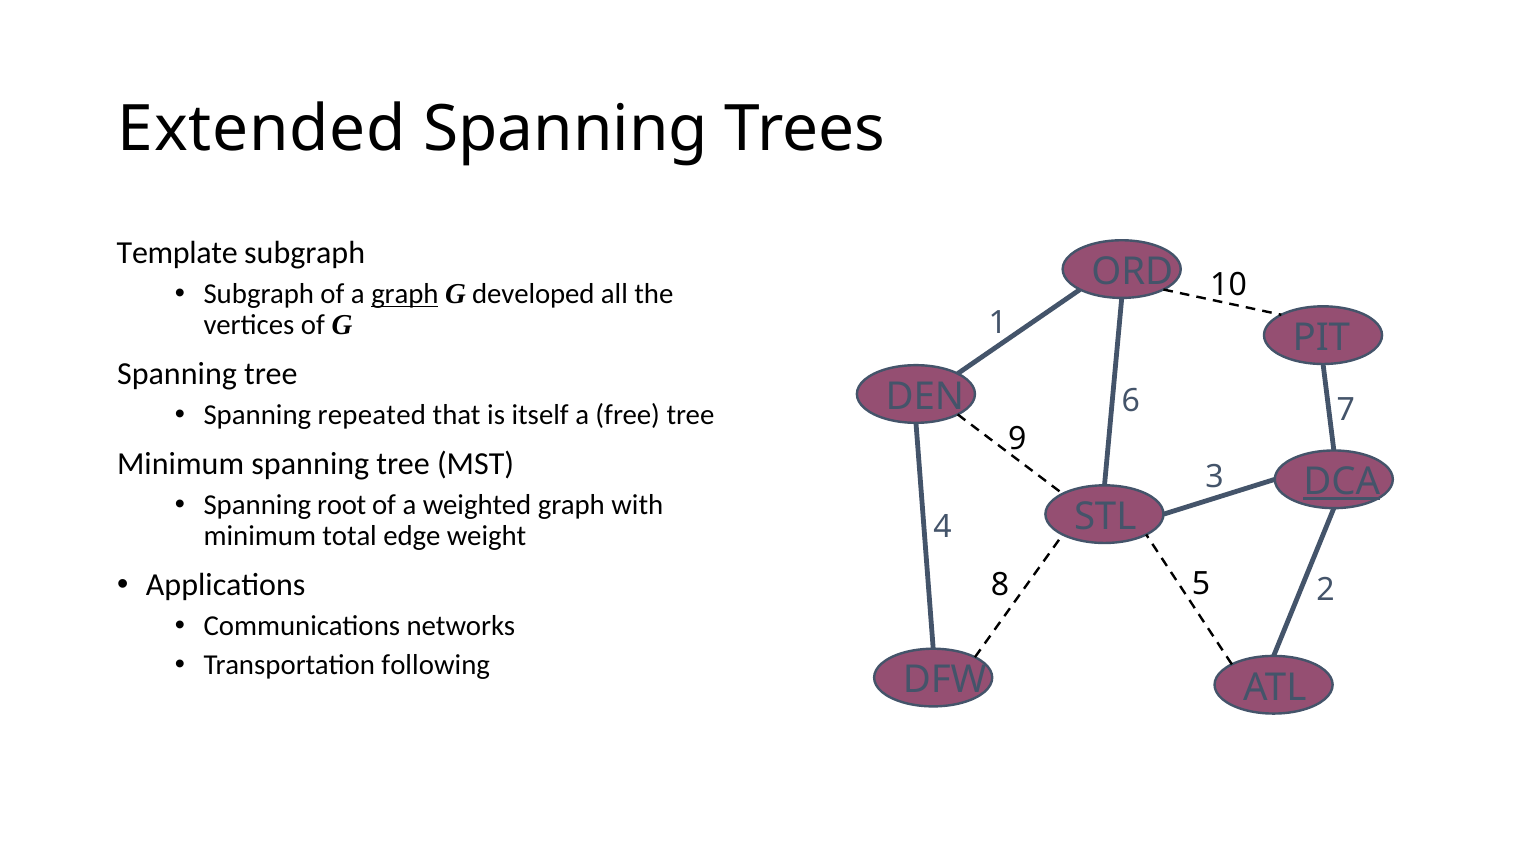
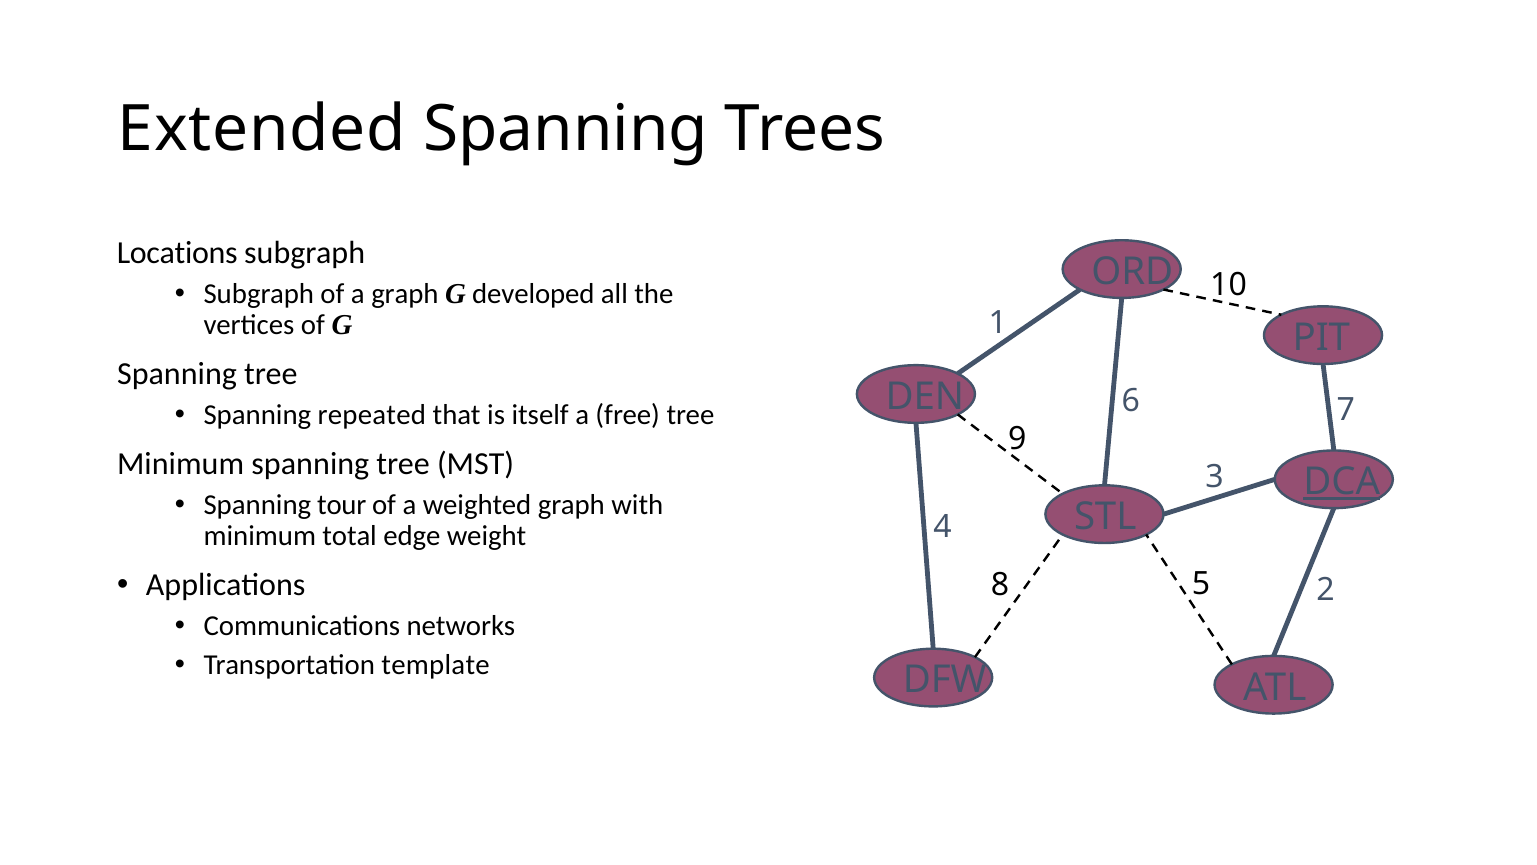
Template: Template -> Locations (177, 253)
graph underline: present -> none (405, 294)
root: root -> tour (342, 504)
following: following -> template (436, 664)
